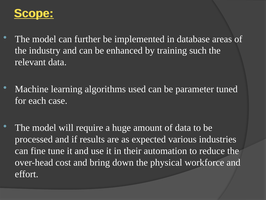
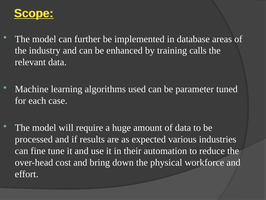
such: such -> calls (198, 50)
